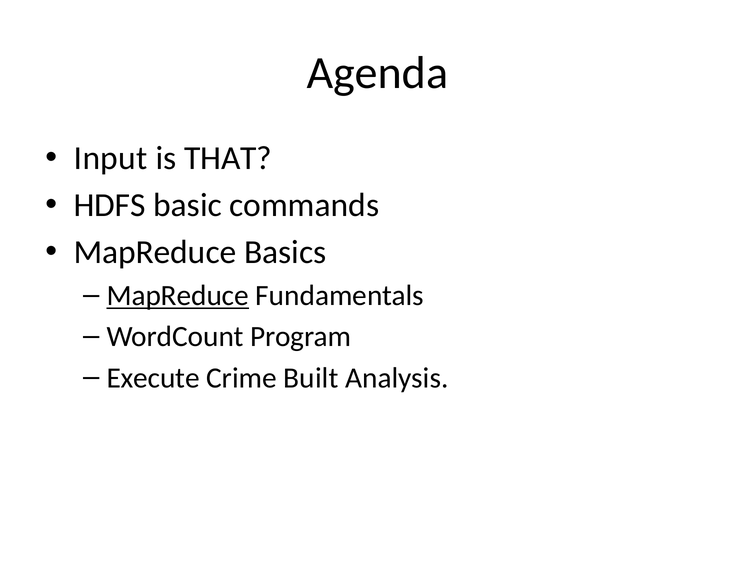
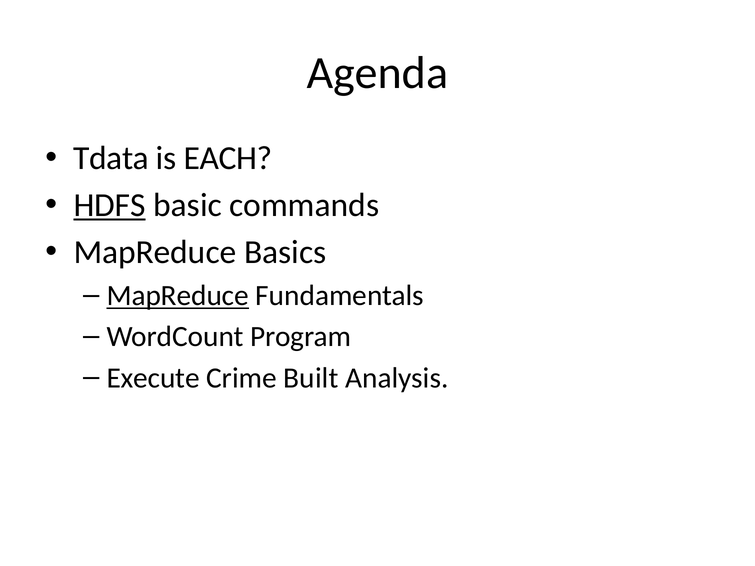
Input: Input -> Tdata (111, 158)
THAT: THAT -> EACH (228, 158)
HDFS underline: none -> present (110, 205)
